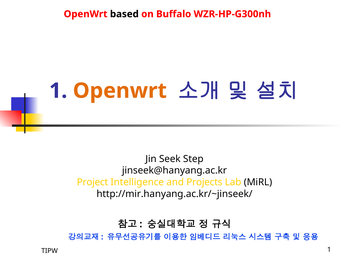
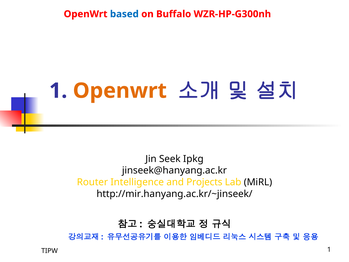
based colour: black -> blue (124, 14)
Step: Step -> Ipkg (193, 159)
Project: Project -> Router (92, 182)
